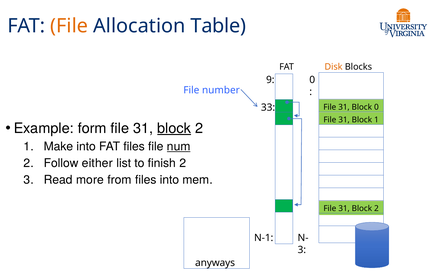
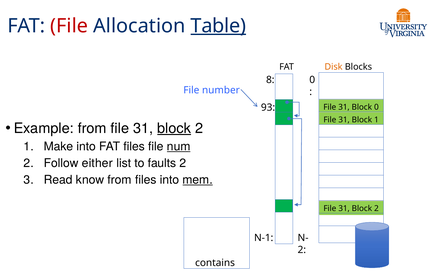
File colour: orange -> red (69, 26)
Table underline: none -> present (218, 26)
9: 9 -> 8 (270, 80)
33: 33 -> 93 (268, 108)
Example form: form -> from (92, 128)
finish: finish -> faults (162, 163)
more: more -> know (90, 180)
mem underline: none -> present (198, 180)
3: 3 -> 2 (302, 250)
anyways: anyways -> contains (215, 263)
